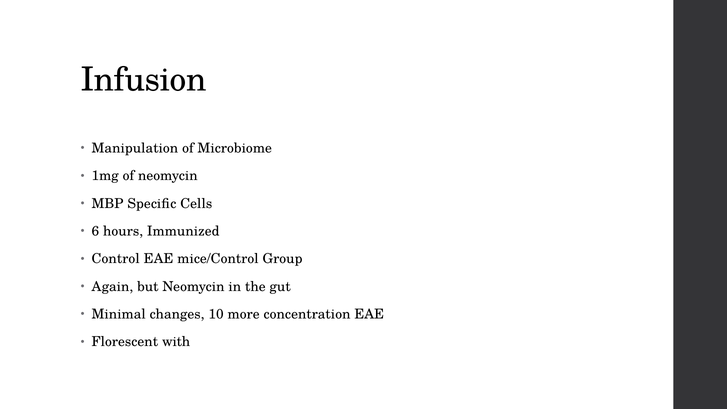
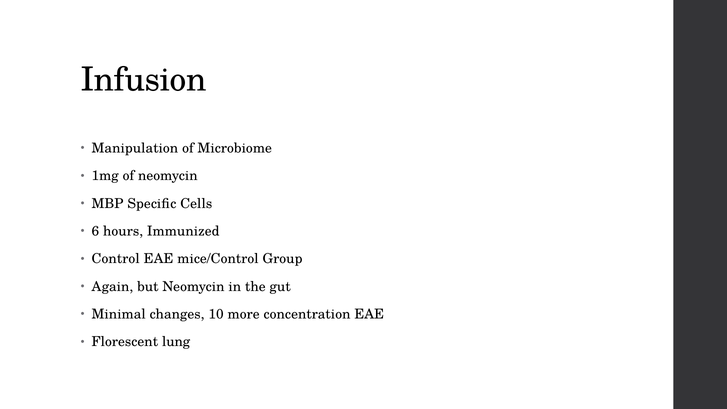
with: with -> lung (176, 342)
